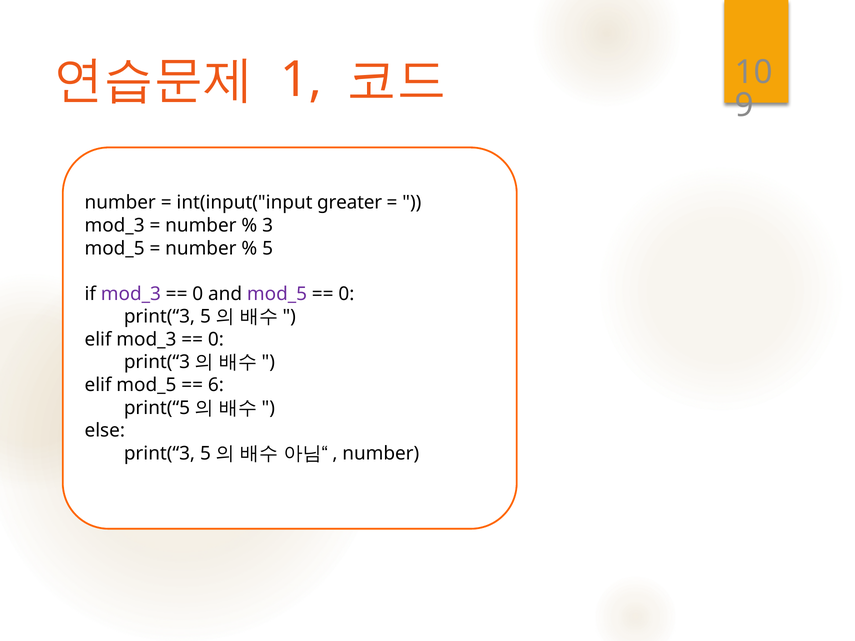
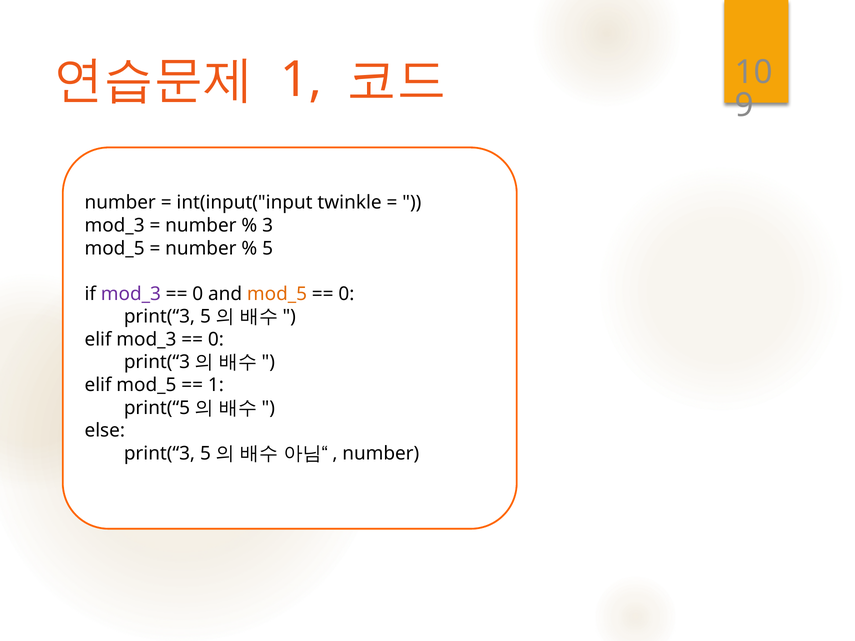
greater: greater -> twinkle (350, 203)
mod_5 colour: purple -> orange (277, 294)
6: 6 -> 1 (216, 385)
